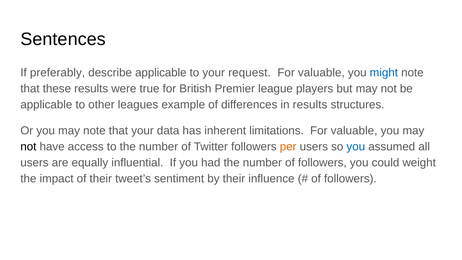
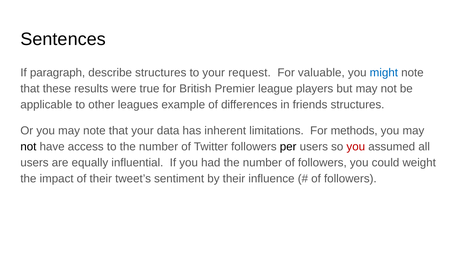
preferably: preferably -> paragraph (58, 73)
describe applicable: applicable -> structures (161, 73)
in results: results -> friends (310, 105)
limitations For valuable: valuable -> methods (354, 131)
per colour: orange -> black (288, 147)
you colour: blue -> red (356, 147)
